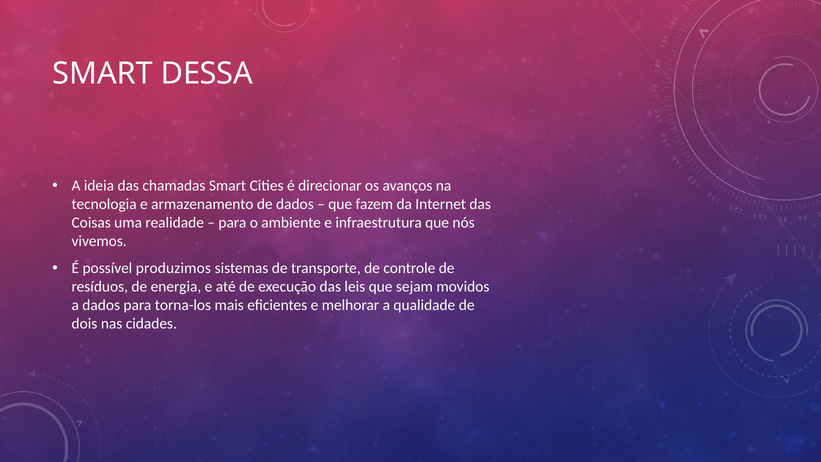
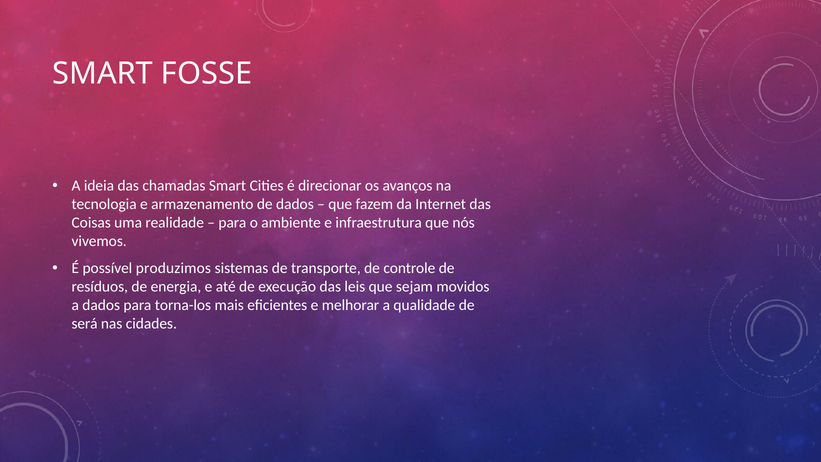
DESSA: DESSA -> FOSSE (207, 74)
dois: dois -> será (85, 324)
